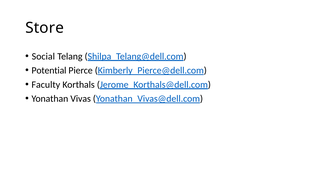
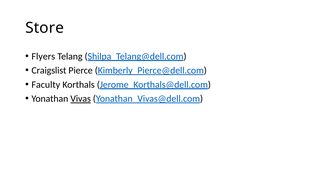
Social: Social -> Flyers (43, 56)
Potential: Potential -> Craigslist (49, 70)
Vivas underline: none -> present (81, 99)
